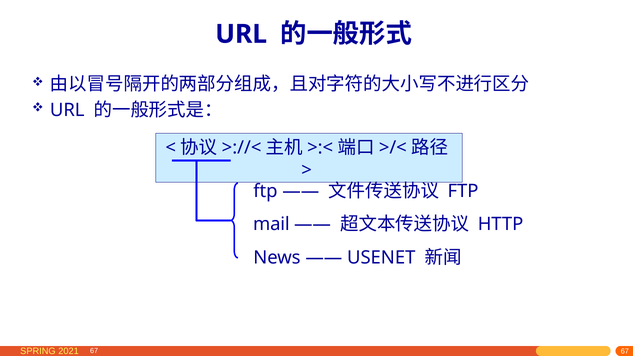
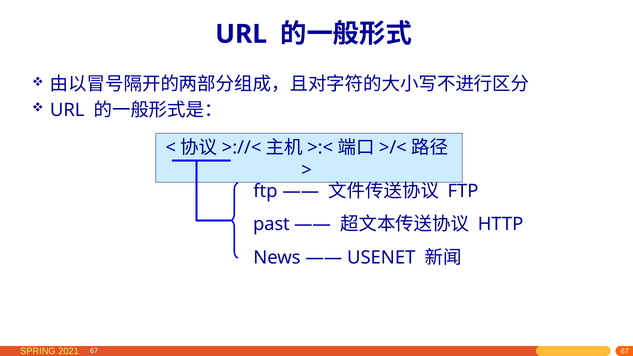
mail: mail -> past (271, 224)
